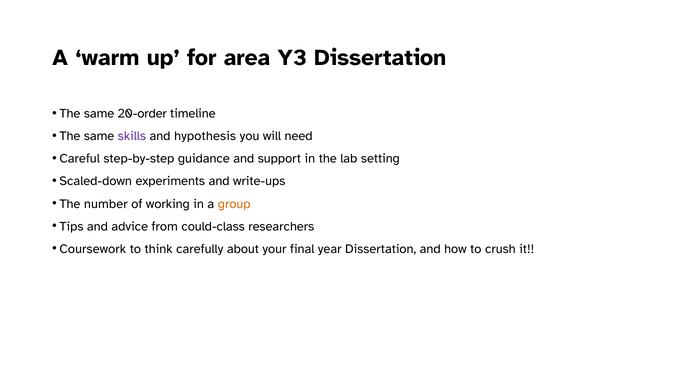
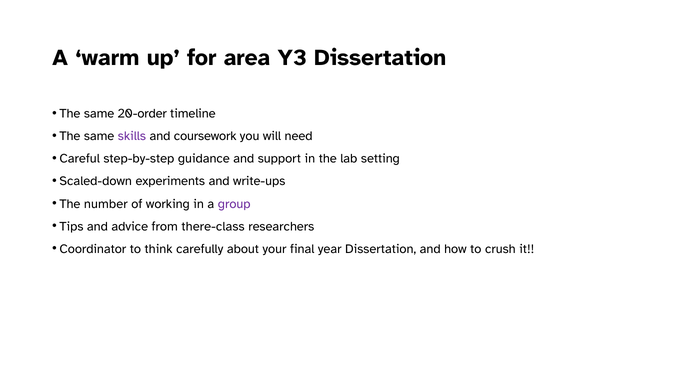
hypothesis: hypothesis -> coursework (205, 136)
group colour: orange -> purple (234, 204)
could-class: could-class -> there-class (213, 227)
Coursework: Coursework -> Coordinator (93, 249)
